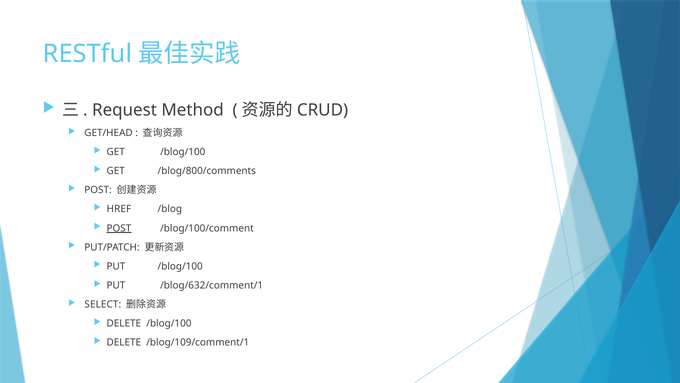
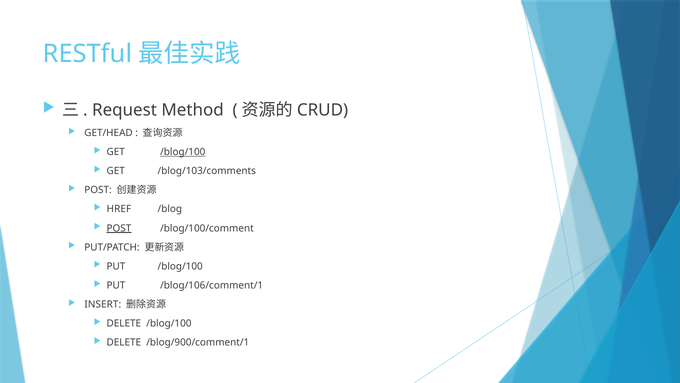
/blog/100 underline: none -> present (183, 152)
/blog/800/comments: /blog/800/comments -> /blog/103/comments (207, 171)
/blog/632/comment/1: /blog/632/comment/1 -> /blog/106/comment/1 (212, 285)
SELECT: SELECT -> INSERT (103, 304)
/blog/109/comment/1: /blog/109/comment/1 -> /blog/900/comment/1 (198, 342)
